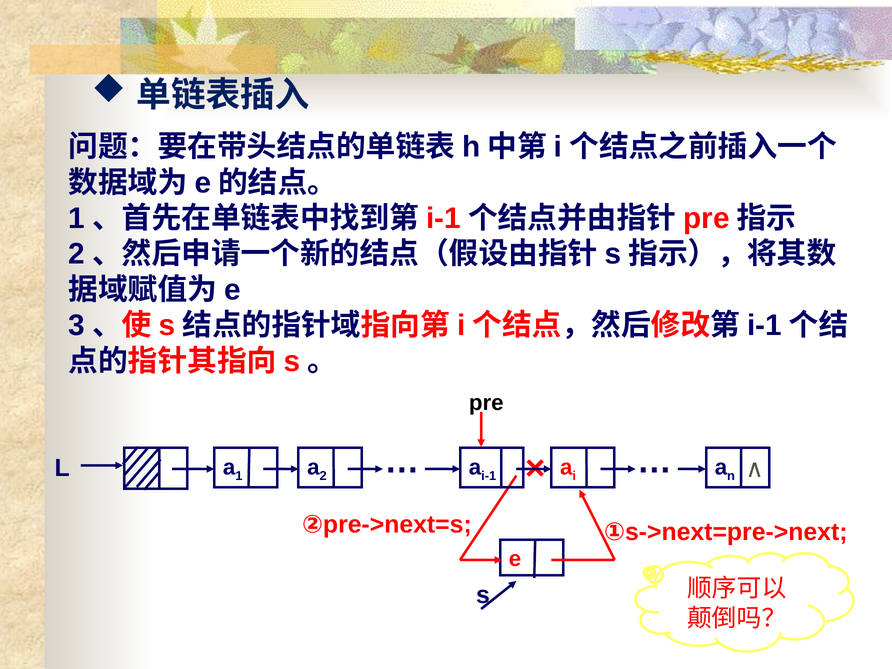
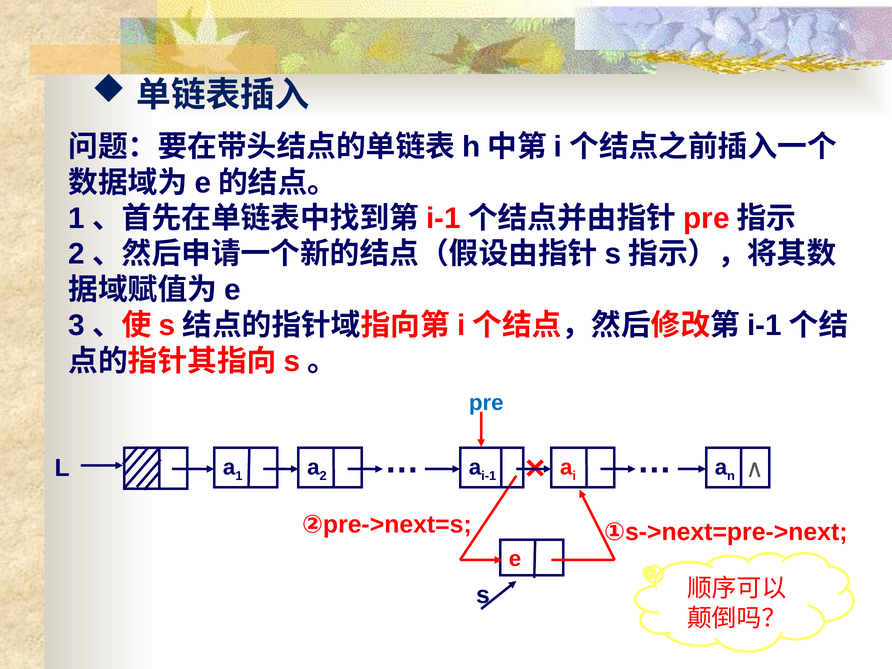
pre colour: black -> blue (486, 403)
